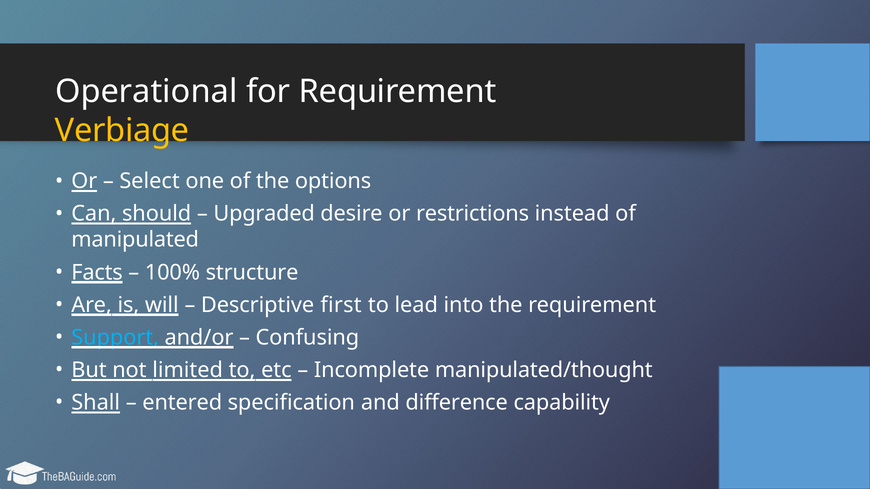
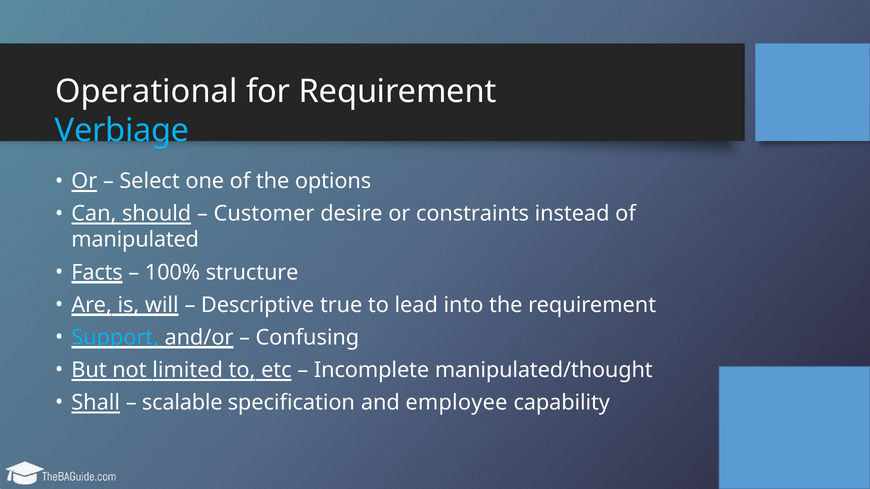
Verbiage colour: yellow -> light blue (122, 131)
Upgraded: Upgraded -> Customer (264, 214)
restrictions: restrictions -> constraints (472, 214)
first: first -> true (341, 305)
entered: entered -> scalable (182, 403)
difference: difference -> employee (456, 403)
